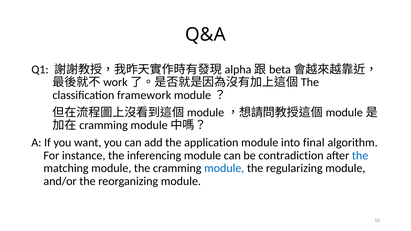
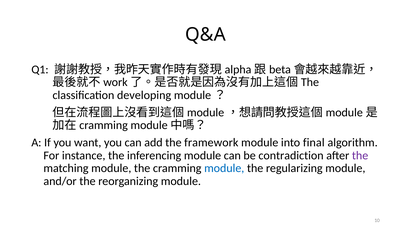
framework: framework -> developing (144, 95)
application: application -> framework (211, 143)
the colour: blue -> purple (360, 156)
